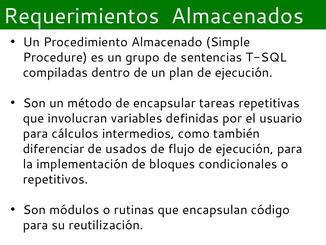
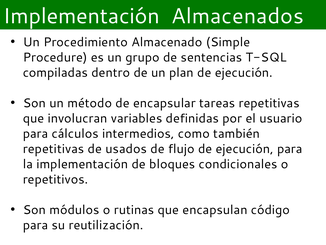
Requerimientos: Requerimientos -> Implementación (81, 16)
diferenciar: diferenciar -> repetitivas (54, 149)
